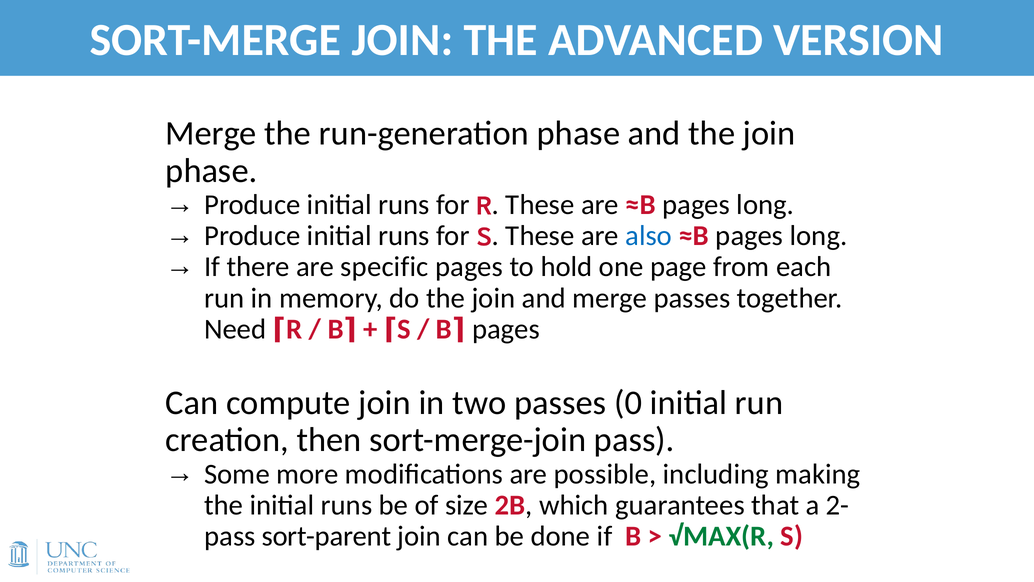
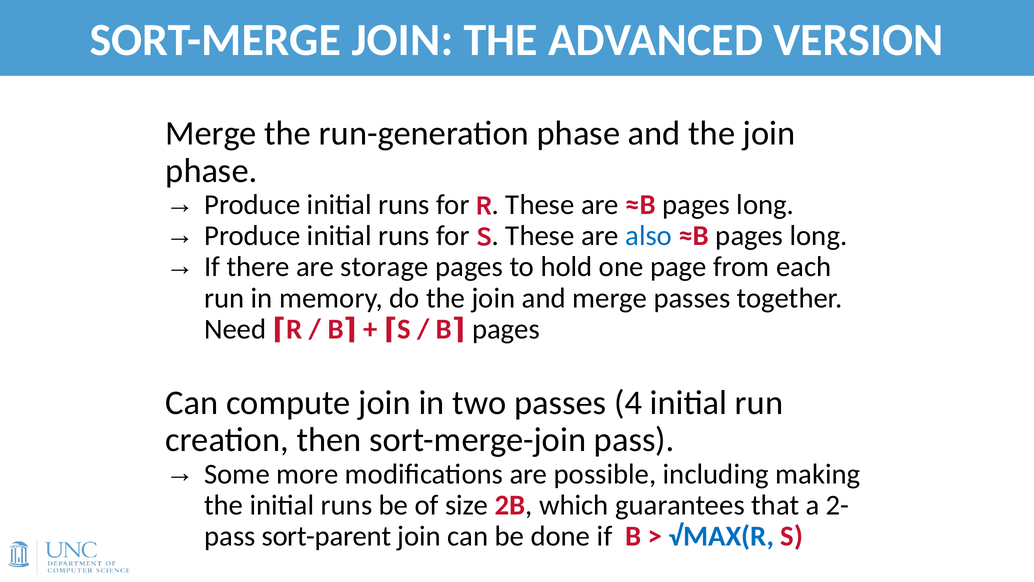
specific: specific -> storage (385, 267)
0: 0 -> 4 (628, 403)
√MAX(R colour: green -> blue (721, 536)
